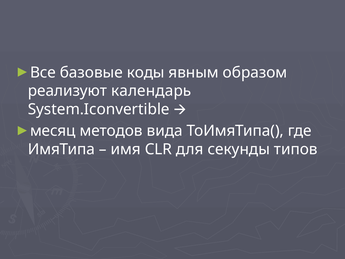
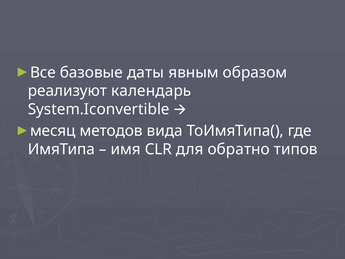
коды: коды -> даты (146, 72)
секунды: секунды -> обратно (239, 149)
